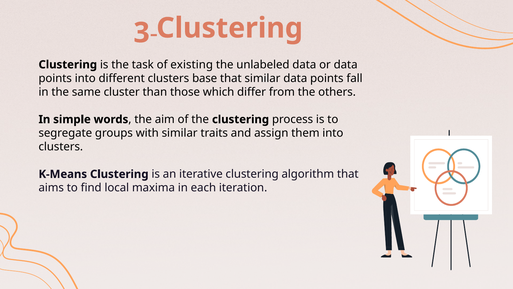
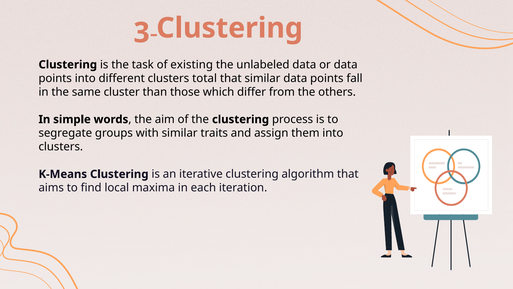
base: base -> total (205, 78)
